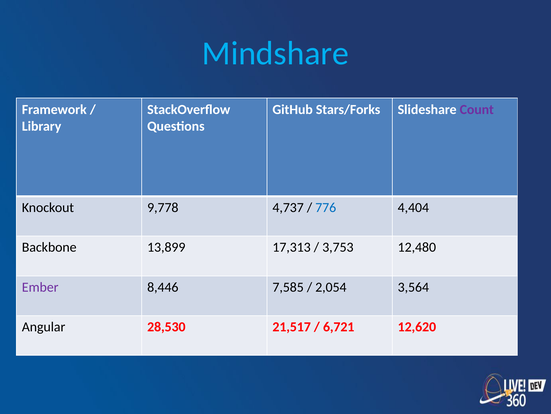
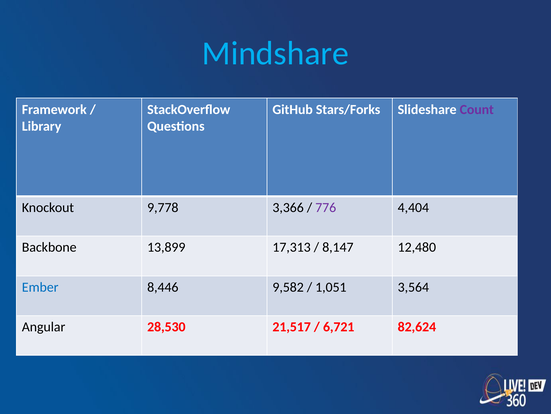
4,737: 4,737 -> 3,366 (288, 207)
776 colour: blue -> purple (326, 207)
3,753: 3,753 -> 8,147 (338, 247)
Ember colour: purple -> blue (40, 287)
7,585: 7,585 -> 9,582 (288, 287)
2,054: 2,054 -> 1,051 (331, 287)
12,620: 12,620 -> 82,624 (417, 326)
